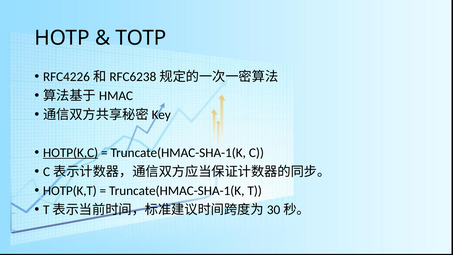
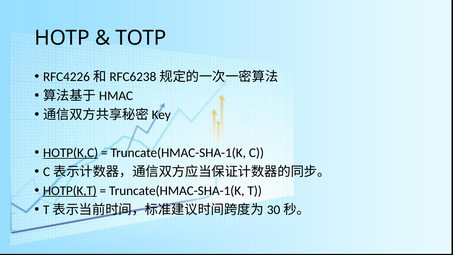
HOTP(K,T underline: none -> present (70, 191)
